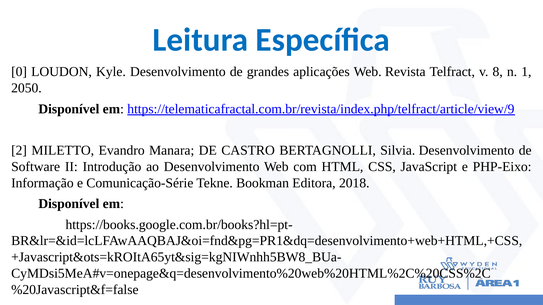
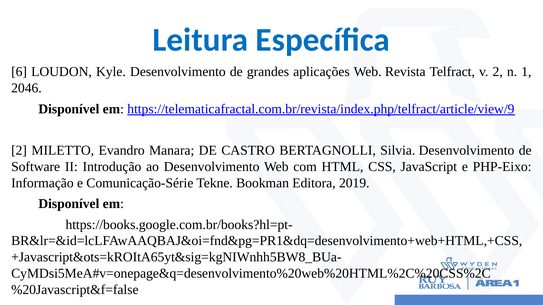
0: 0 -> 6 (19, 72)
v 8: 8 -> 2 (498, 72)
2050: 2050 -> 2046 (26, 88)
2018: 2018 -> 2019 (354, 183)
